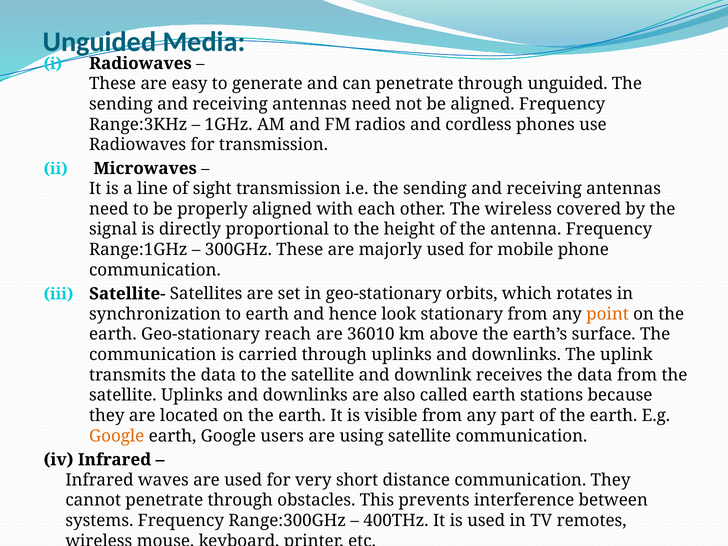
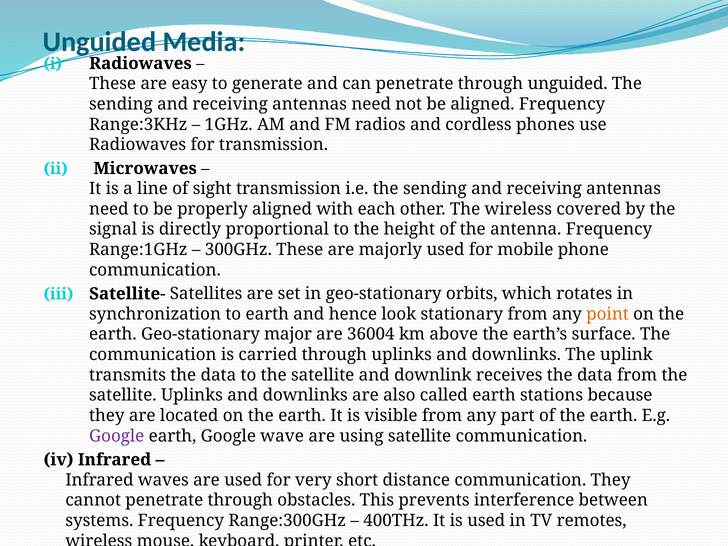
reach: reach -> major (288, 334)
36010: 36010 -> 36004 (371, 334)
Google colour: orange -> purple (117, 436)
users: users -> wave (282, 436)
